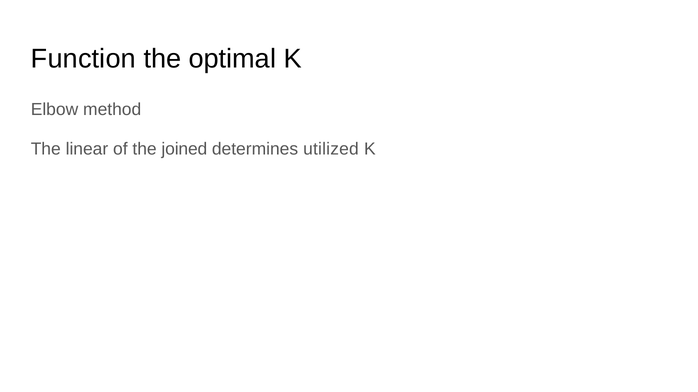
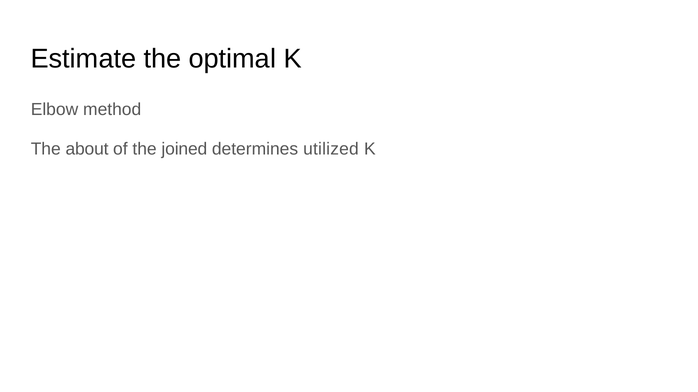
Function: Function -> Estimate (83, 59)
linear: linear -> about (87, 149)
